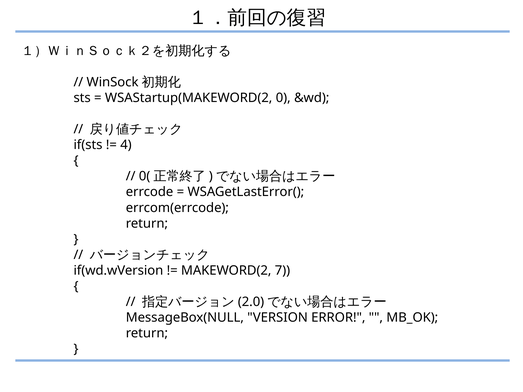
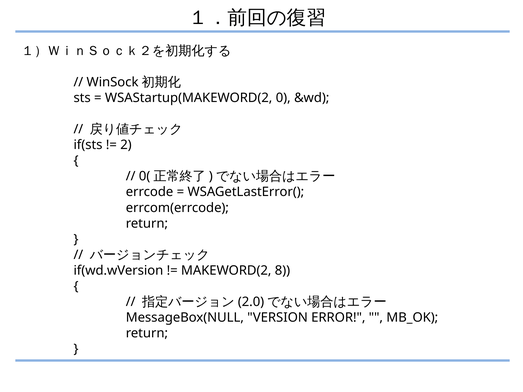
4: 4 -> 2 (126, 145)
7: 7 -> 8 (282, 271)
